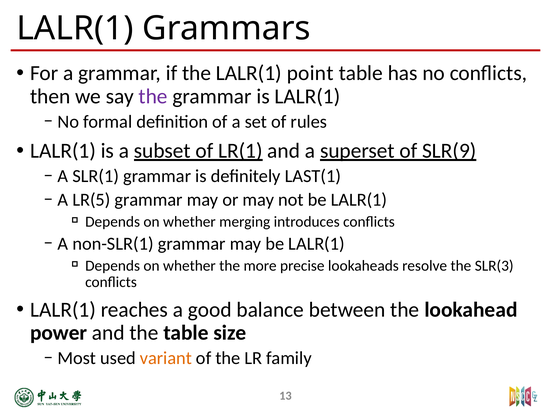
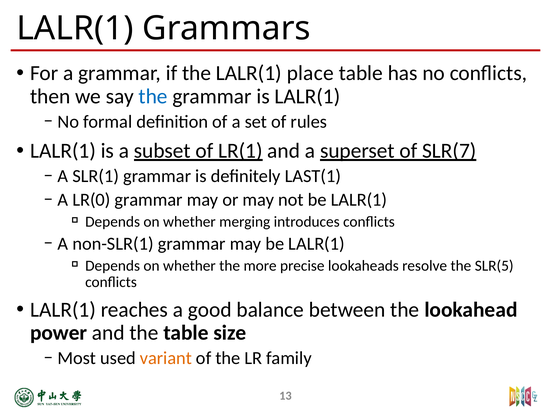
point: point -> place (310, 73)
the colour: purple -> blue (153, 96)
SLR(9: SLR(9 -> SLR(7 (449, 151)
LR(5: LR(5 -> LR(0 (91, 200)
SLR(3: SLR(3 -> SLR(5 (494, 266)
